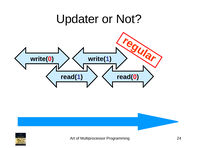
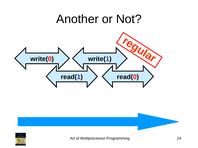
Updater: Updater -> Another (77, 19)
